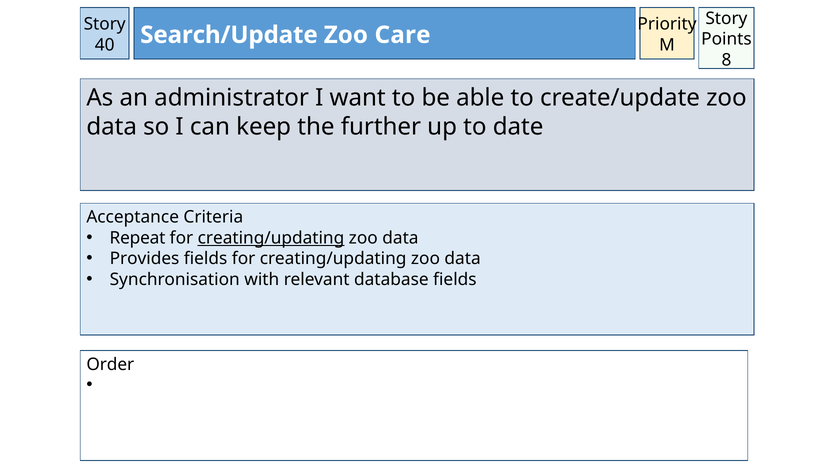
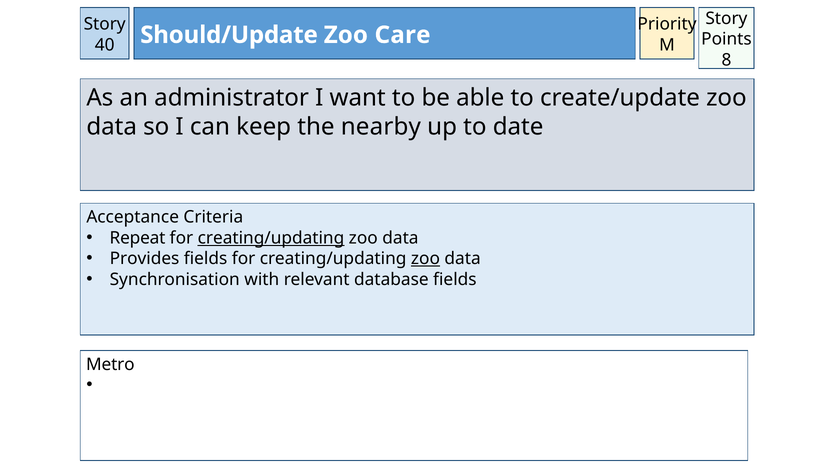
Search/Update: Search/Update -> Should/Update (229, 35)
further: further -> nearby (381, 127)
zoo underline: none -> present (425, 259)
Order: Order -> Metro (110, 364)
